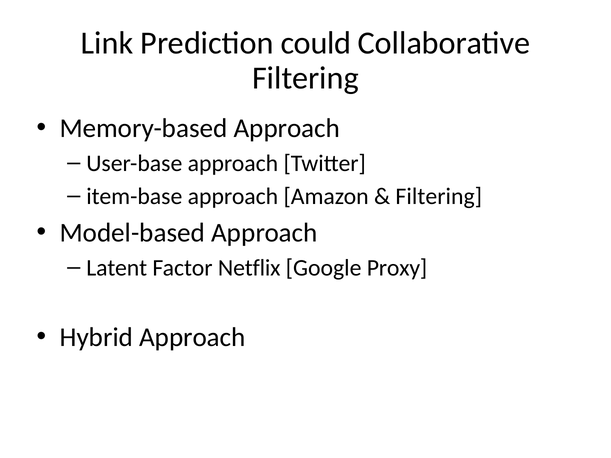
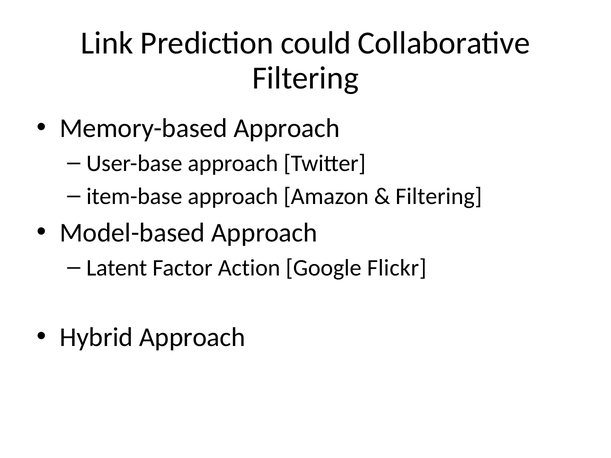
Netflix: Netflix -> Action (249, 268)
Proxy: Proxy -> Flickr (397, 268)
